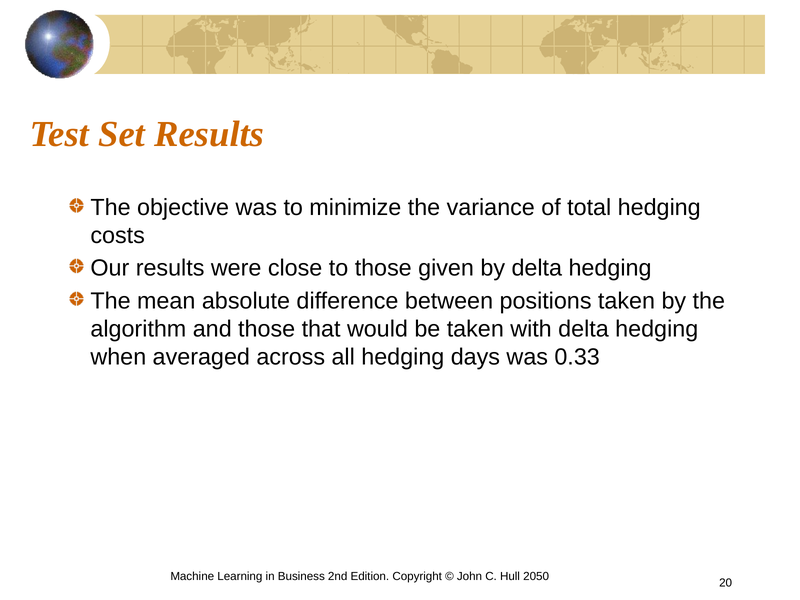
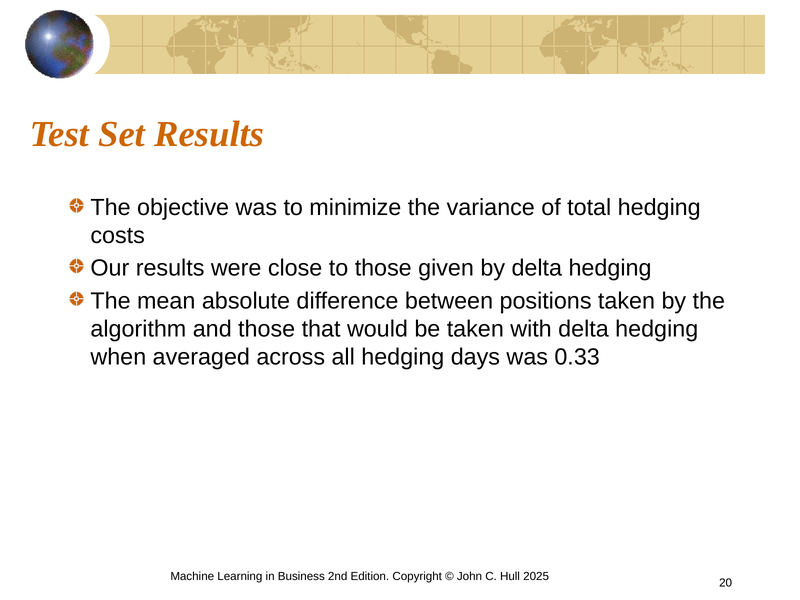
2050: 2050 -> 2025 (536, 576)
